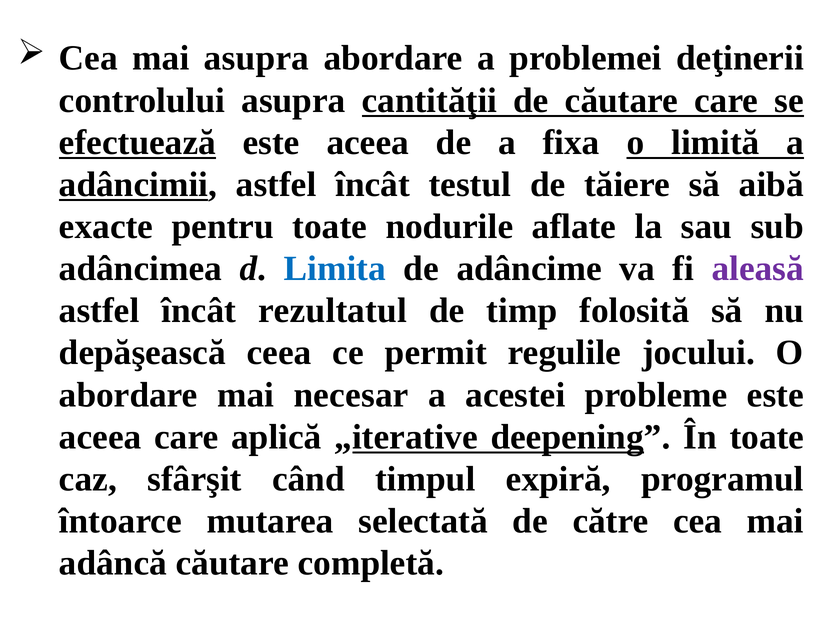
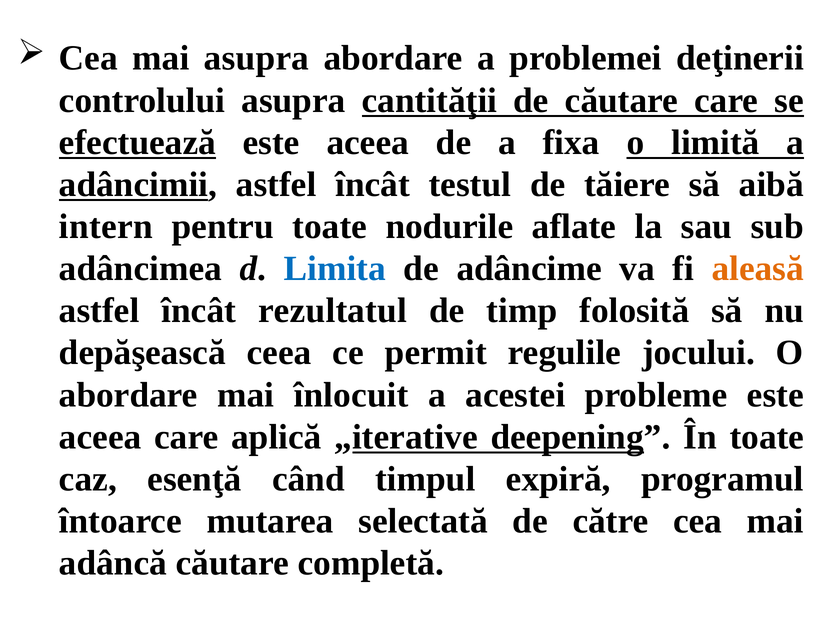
exacte: exacte -> intern (106, 226)
aleasă colour: purple -> orange (758, 268)
necesar: necesar -> înlocuit (351, 395)
sfârşit: sfârşit -> esenţă (195, 479)
